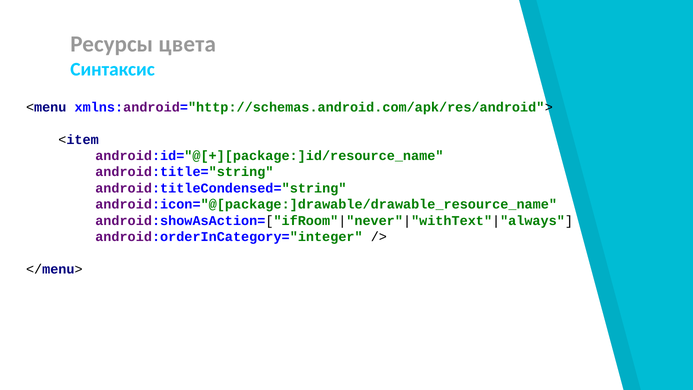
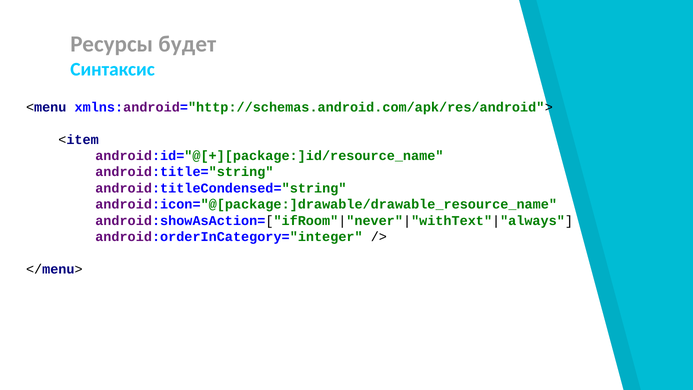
цвета: цвета -> будет (187, 44)
